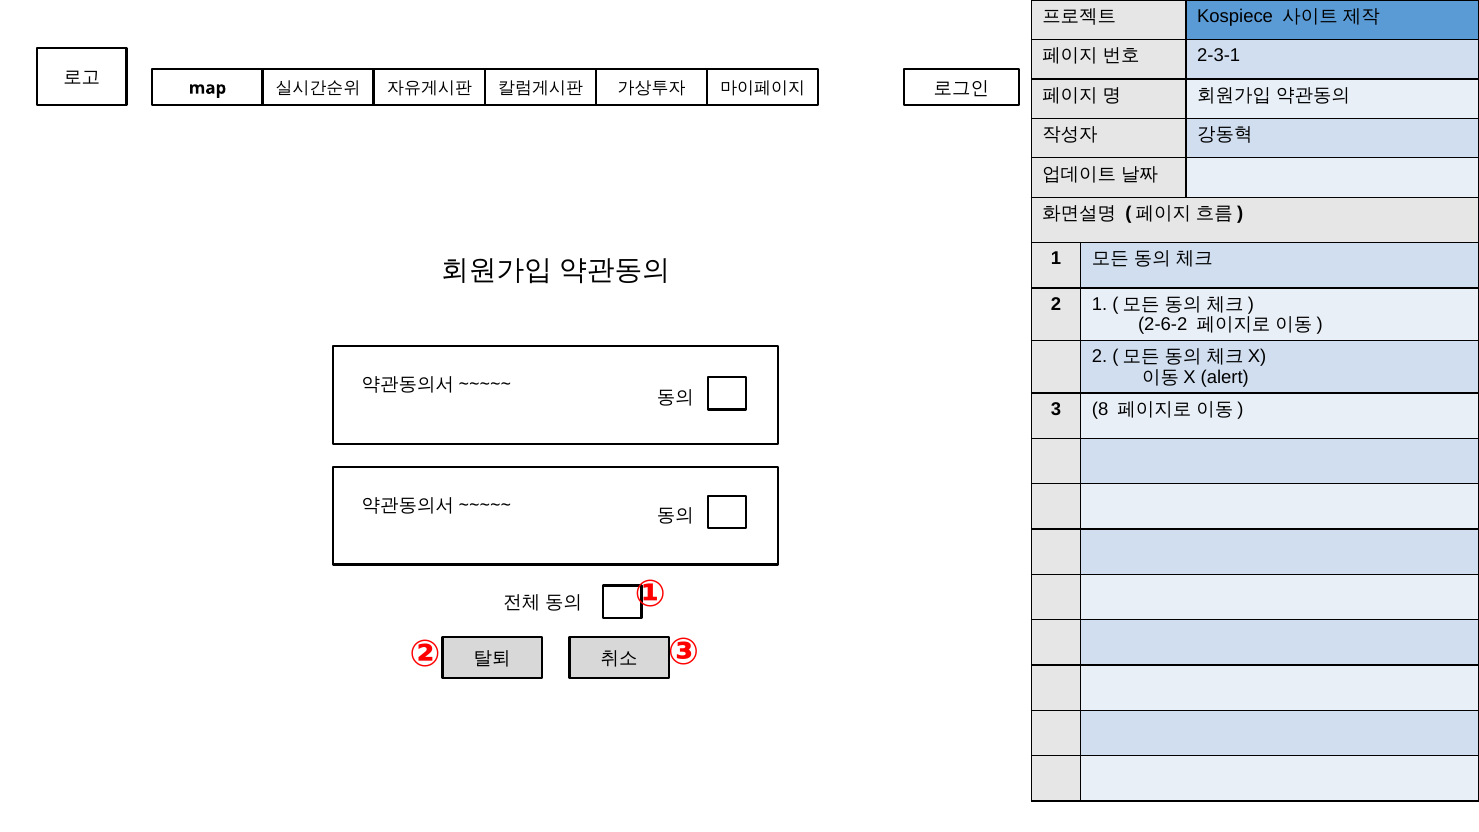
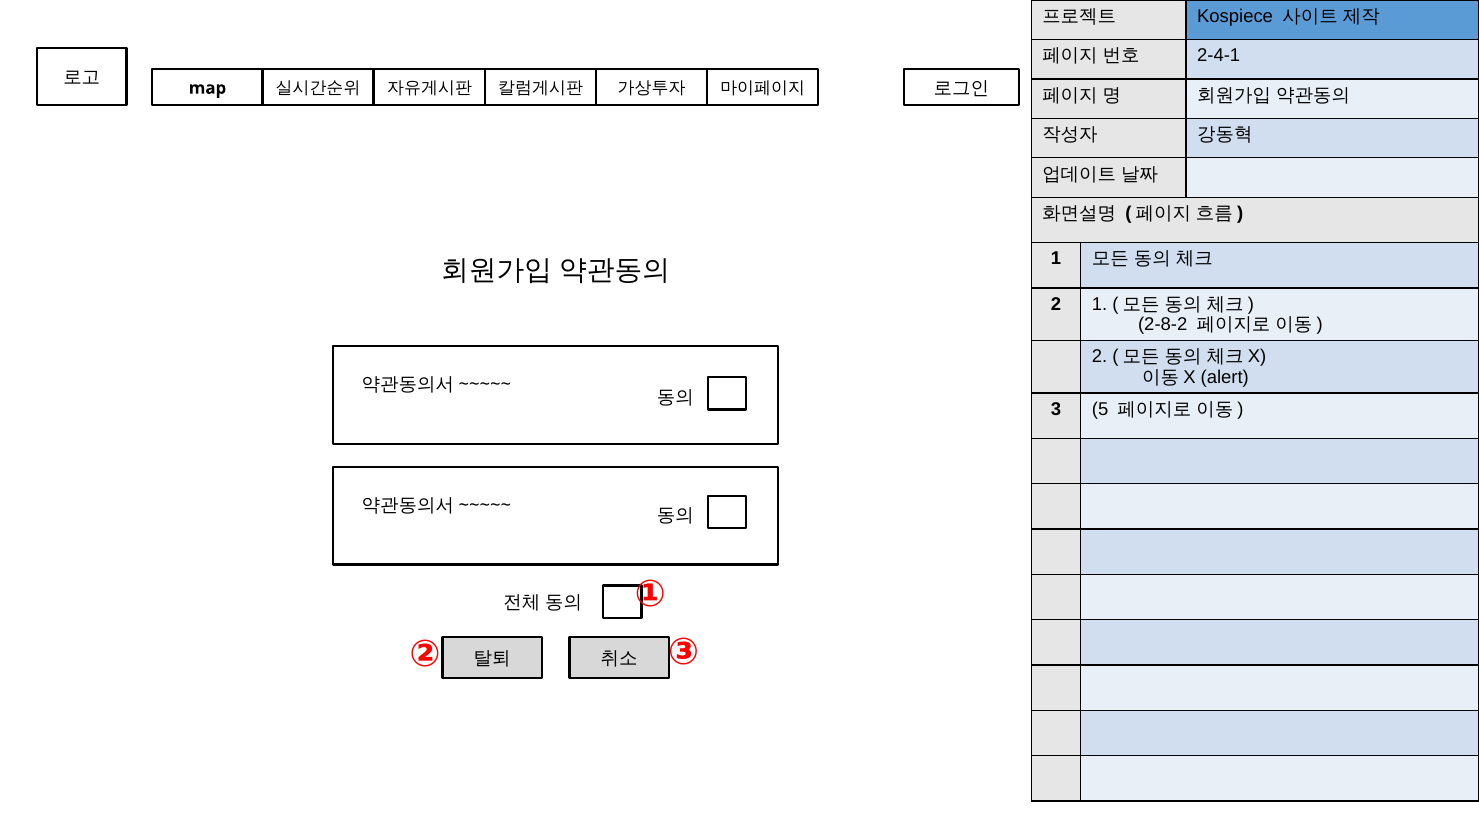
2-3-1: 2-3-1 -> 2-4-1 (1219, 56)
2-6-2: 2-6-2 -> 2-8-2 (1163, 325)
8: 8 -> 5 (1100, 409)
